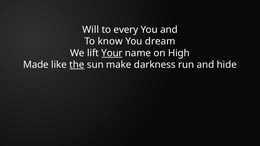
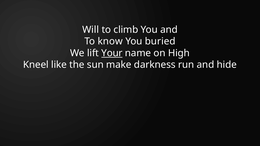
every: every -> climb (126, 30)
dream: dream -> buried (160, 41)
Made: Made -> Kneel (36, 65)
the underline: present -> none (77, 65)
